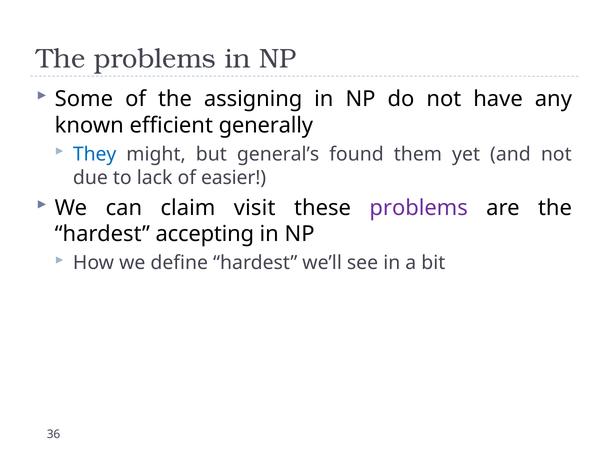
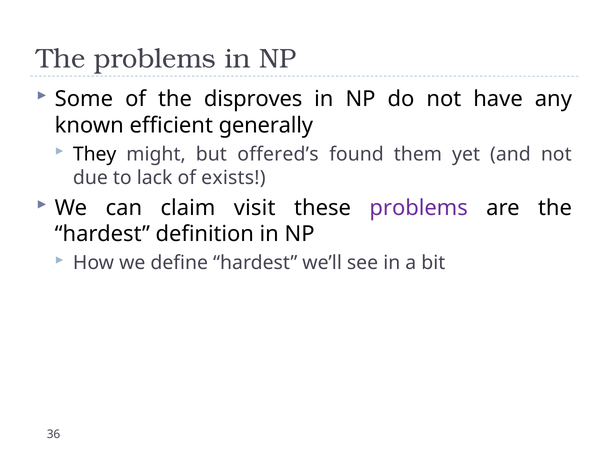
assigning: assigning -> disproves (253, 99)
They colour: blue -> black (95, 154)
general’s: general’s -> offered’s (278, 154)
easier: easier -> exists (233, 178)
accepting: accepting -> definition (205, 234)
